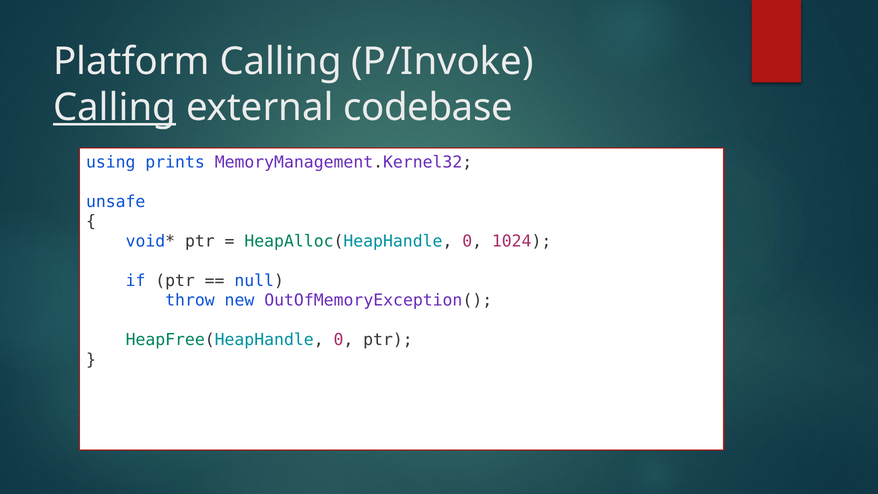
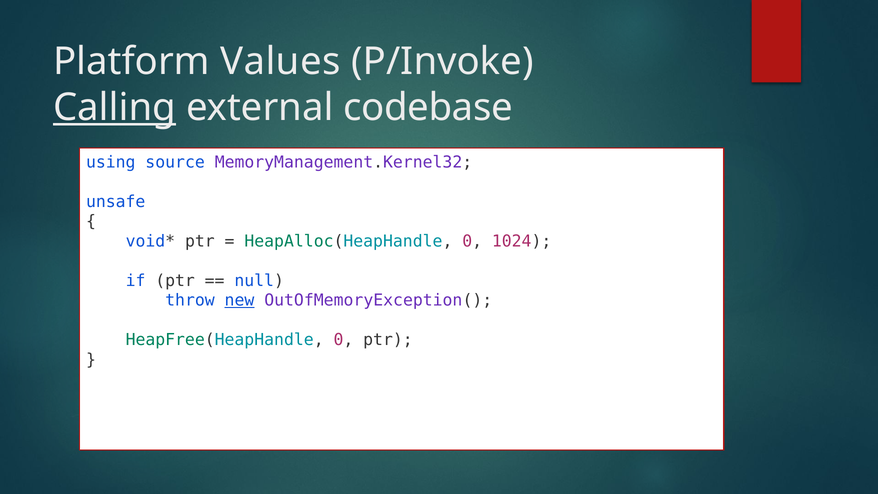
Platform Calling: Calling -> Values (280, 62)
prints: prints -> source (175, 162)
new underline: none -> present (239, 300)
